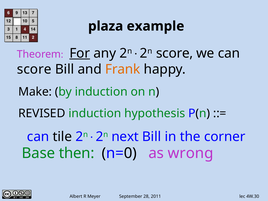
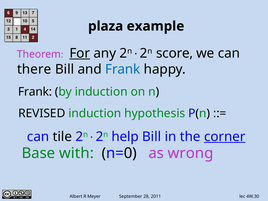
score: score -> there (34, 69)
Frank colour: orange -> blue (123, 69)
Make: Make -> Frank (35, 92)
next: next -> help (125, 137)
corner underline: none -> present (225, 137)
then: then -> with (76, 153)
